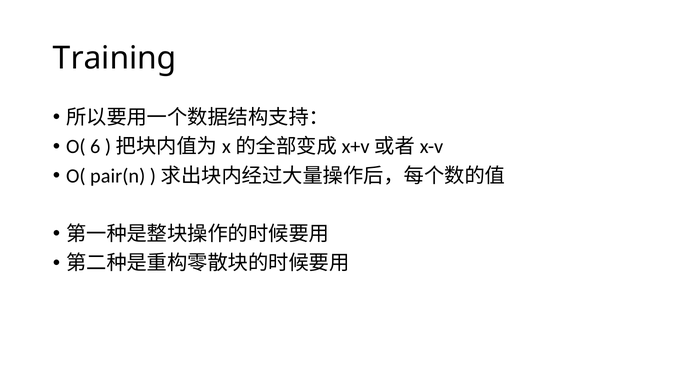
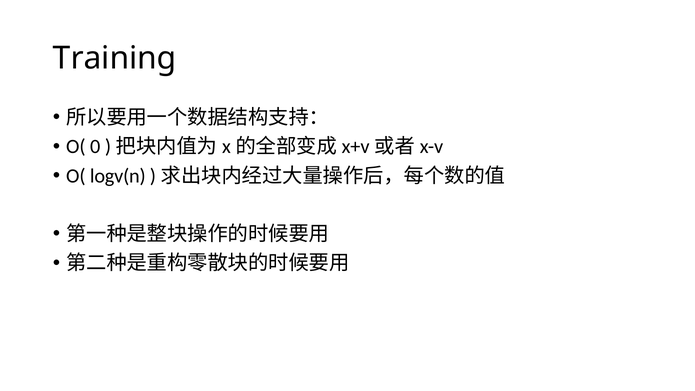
6: 6 -> 0 (95, 147)
pair(n: pair(n -> logv(n (118, 176)
